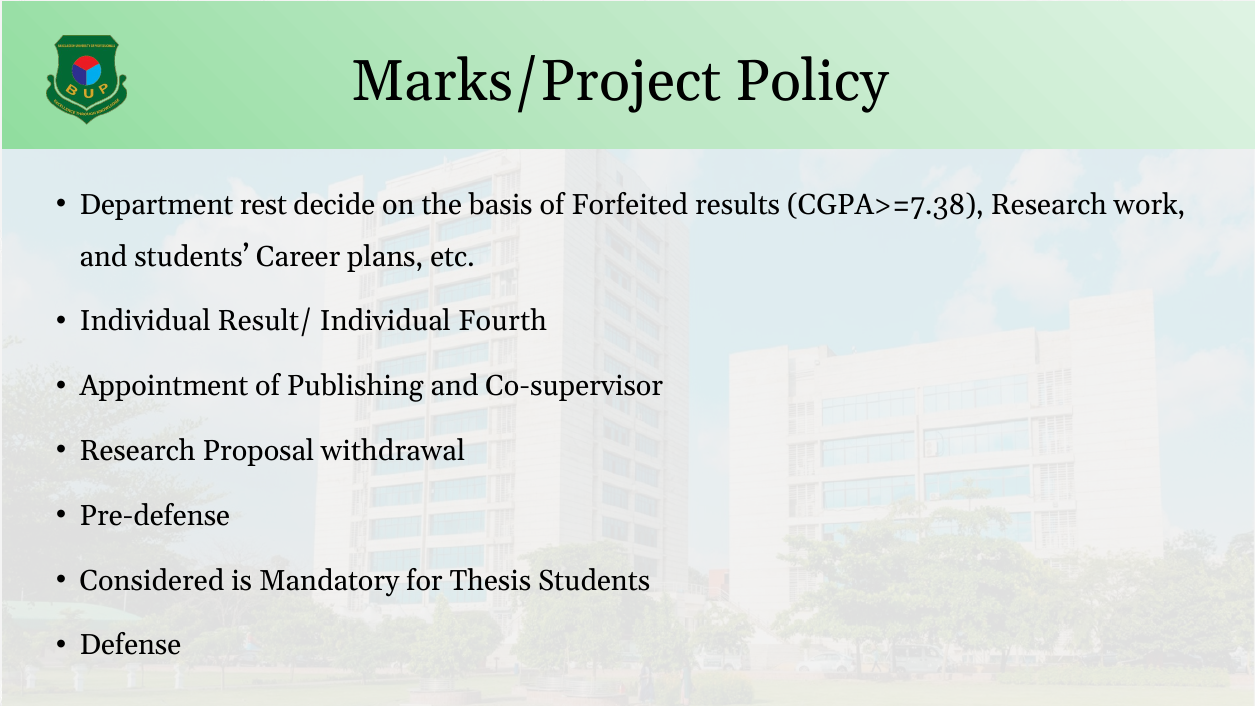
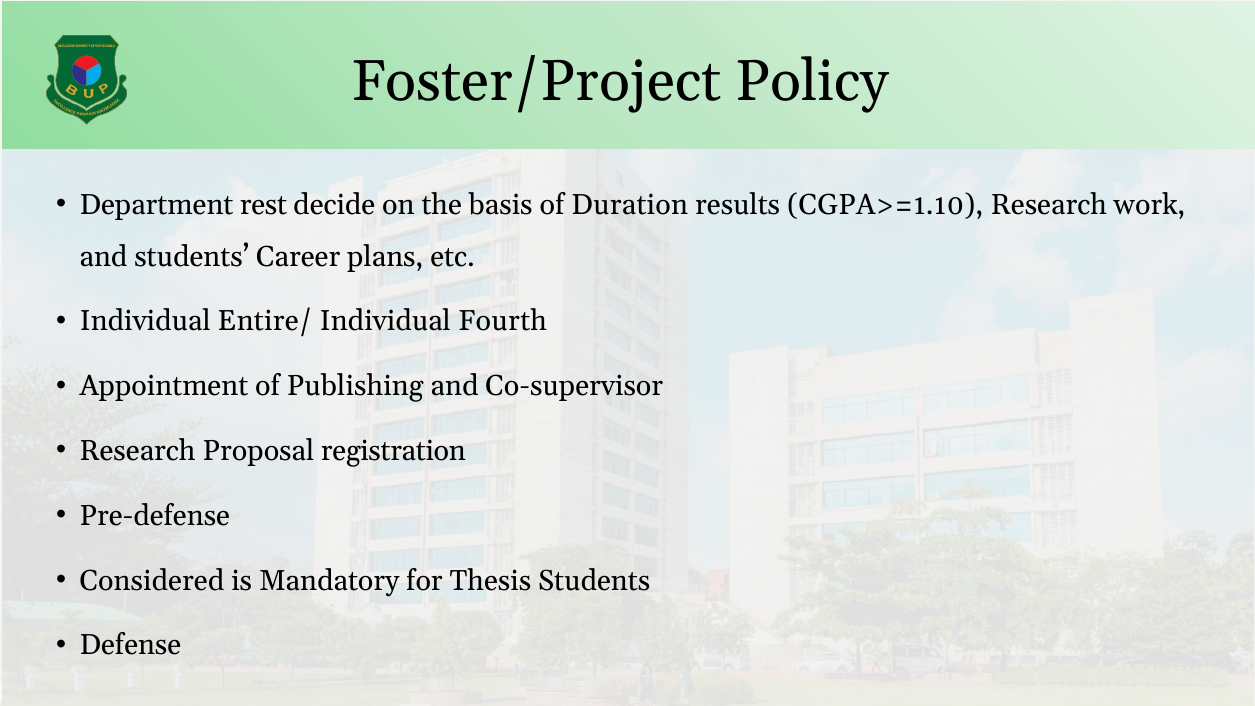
Marks/Project: Marks/Project -> Foster/Project (536, 81)
Forfeited: Forfeited -> Duration (630, 205)
CGPA>=7.38: CGPA>=7.38 -> CGPA>=1.10 (885, 205)
Result/: Result/ -> Entire/ (265, 321)
withdrawal: withdrawal -> registration (393, 451)
